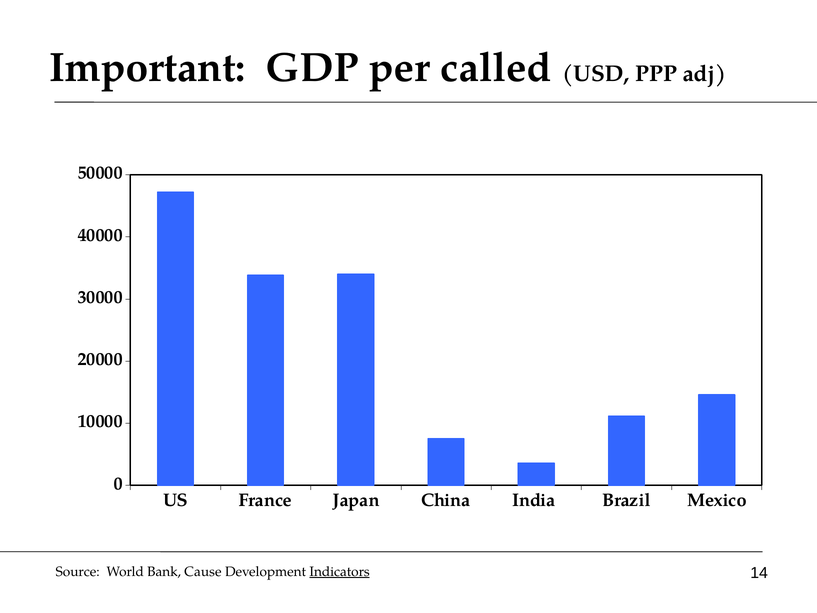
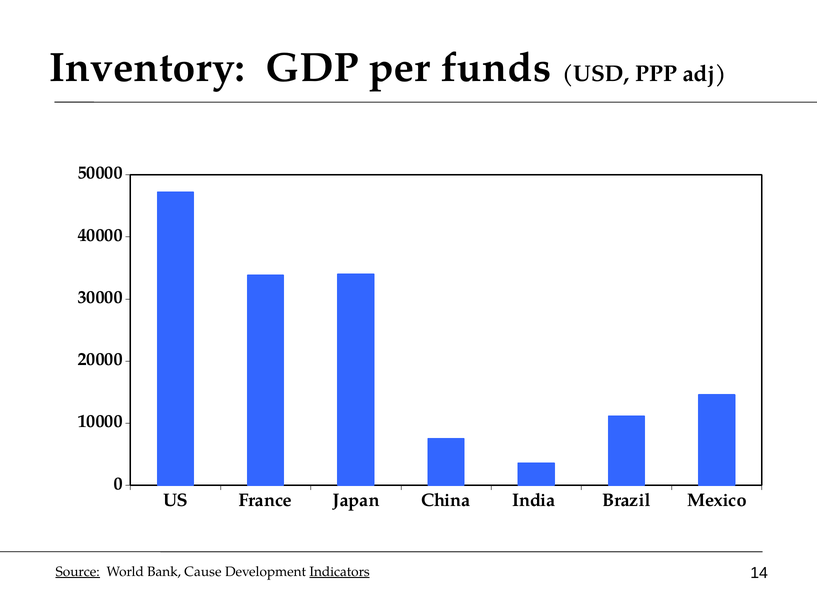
Important: Important -> Inventory (147, 68)
called: called -> funds (496, 68)
Source underline: none -> present (78, 571)
